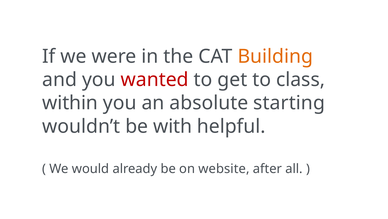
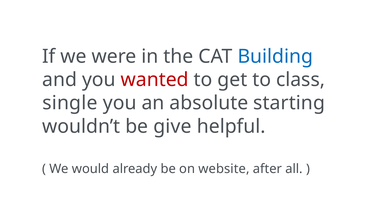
Building colour: orange -> blue (275, 56)
within: within -> single (70, 103)
with: with -> give (172, 126)
